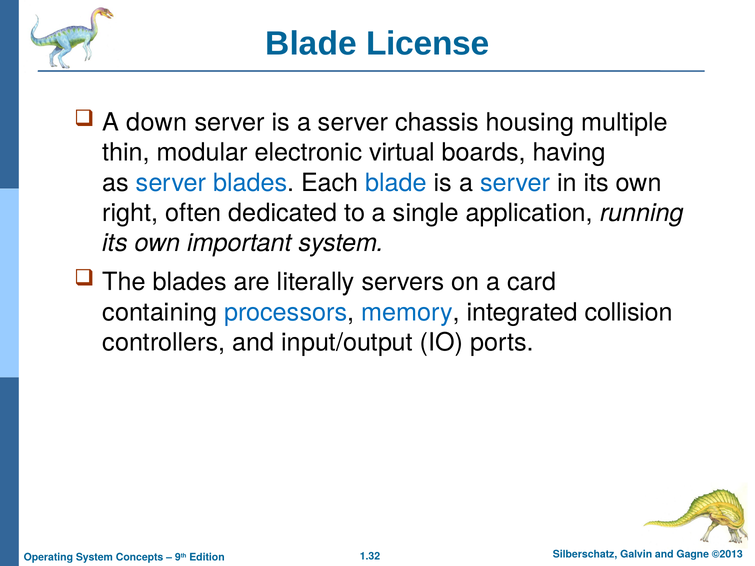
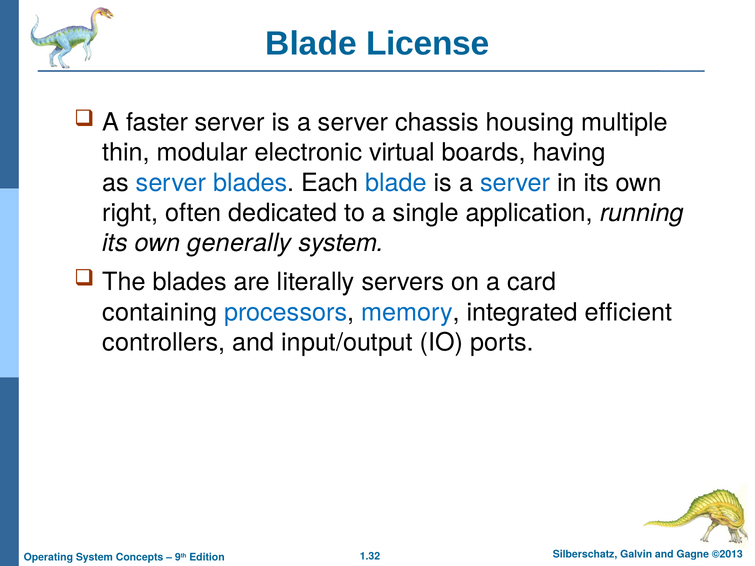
down: down -> faster (157, 122)
important: important -> generally (239, 243)
collision: collision -> efficient (628, 312)
